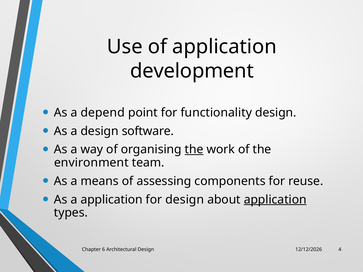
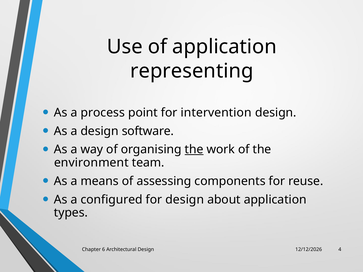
development: development -> representing (192, 71)
depend: depend -> process (103, 113)
functionality: functionality -> intervention (216, 113)
a application: application -> configured (112, 200)
application underline: present -> none (275, 200)
